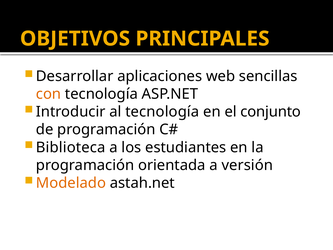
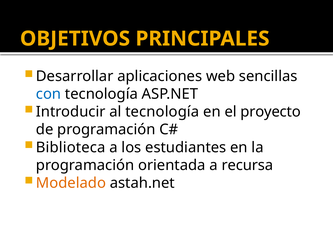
con colour: orange -> blue (49, 94)
conjunto: conjunto -> proyecto (271, 112)
versión: versión -> recursa (247, 165)
